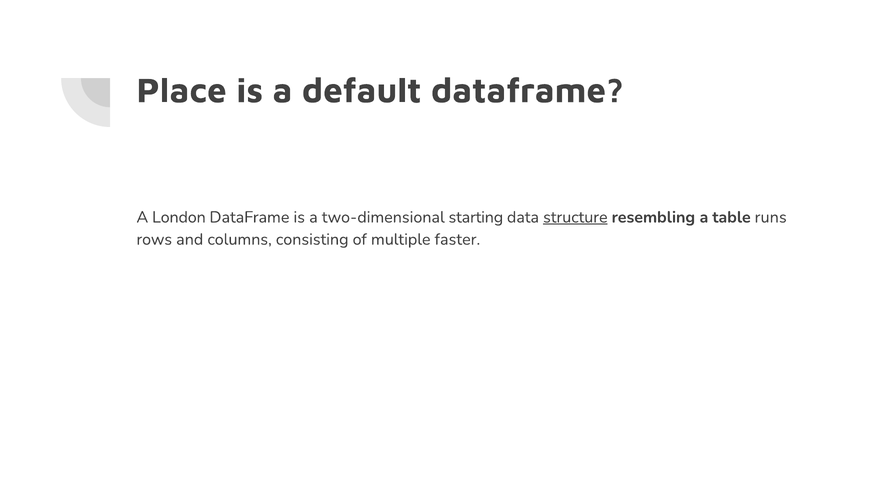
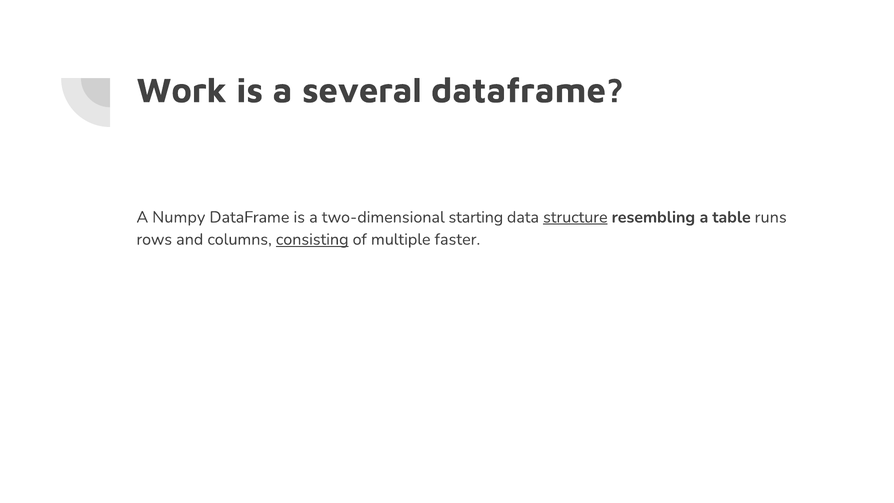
Place: Place -> Work (182, 91)
default: default -> several (362, 91)
London: London -> Numpy (179, 217)
consisting underline: none -> present (312, 239)
